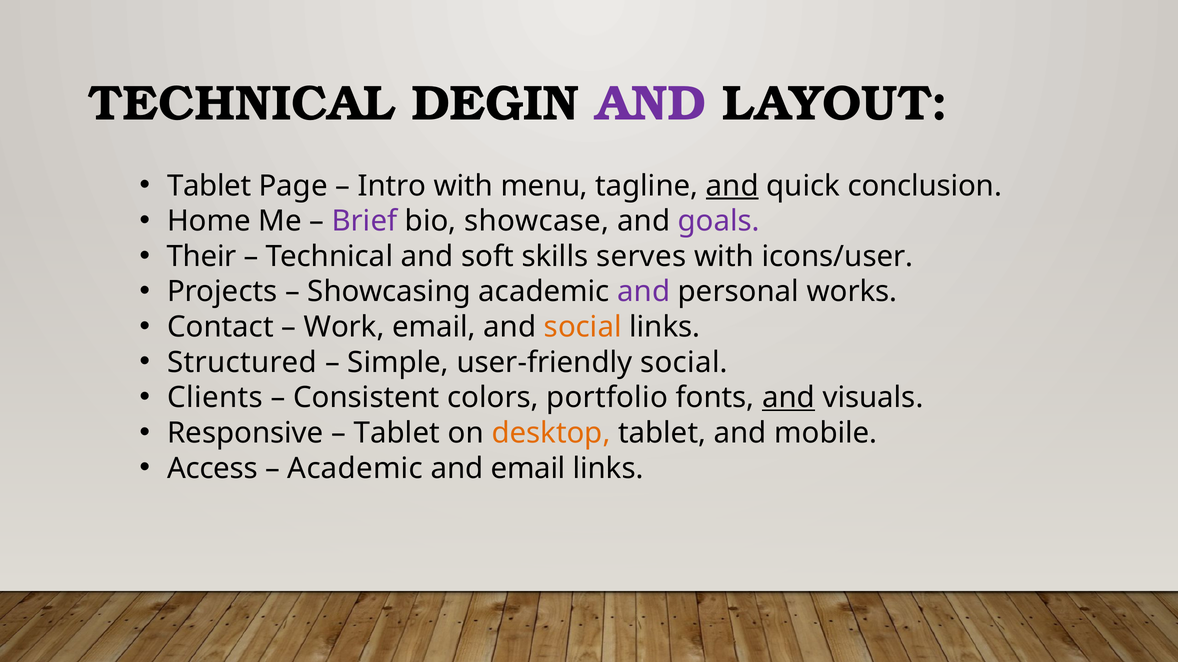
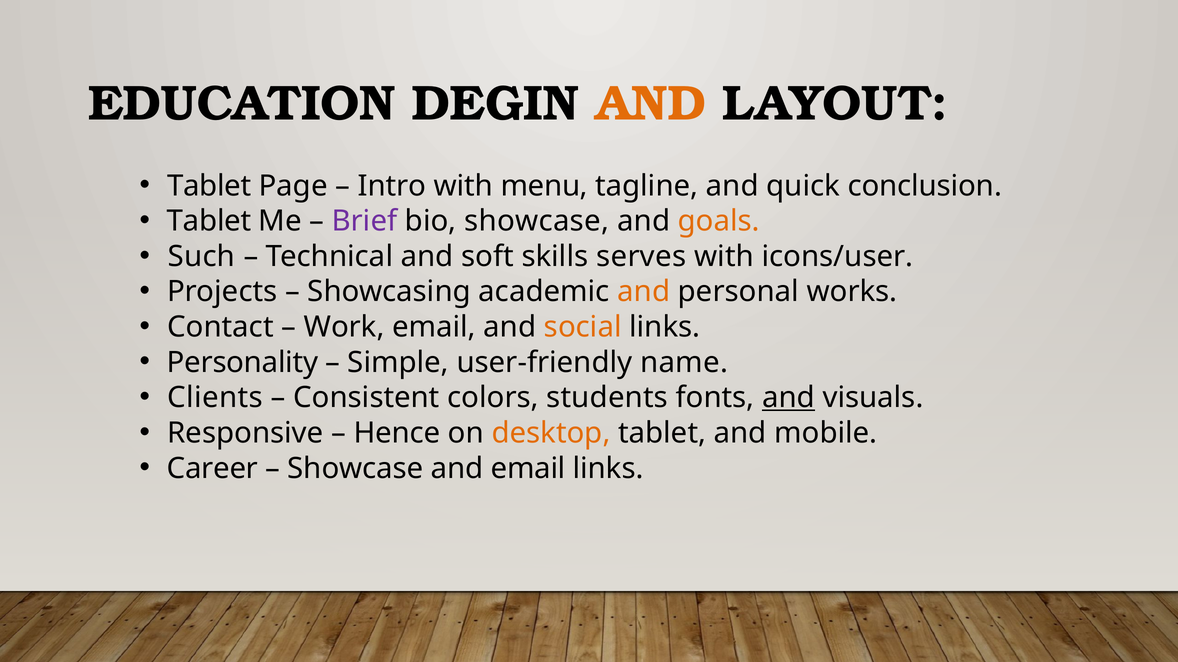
TECHNICAL: TECHNICAL -> EDUCATION (242, 103)
AND colour: purple -> orange (651, 103)
and underline: present -> none (732, 186)
Home: Home -> Tablet (209, 221)
goals colour: purple -> orange (719, 221)
Their: Their -> Such (201, 257)
and colour: purple -> orange (644, 292)
Structured: Structured -> Personality (242, 363)
user-friendly social: social -> name (684, 363)
portfolio: portfolio -> students (607, 398)
Tablet: Tablet -> Hence (397, 433)
Access: Access -> Career (212, 469)
Academic: Academic -> Showcase (355, 469)
